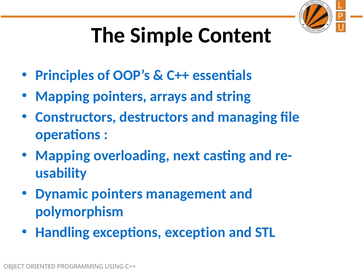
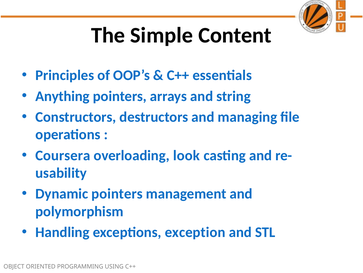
Mapping: Mapping -> Anything (62, 96)
Mapping: Mapping -> Coursera (63, 155)
next: next -> look (187, 155)
